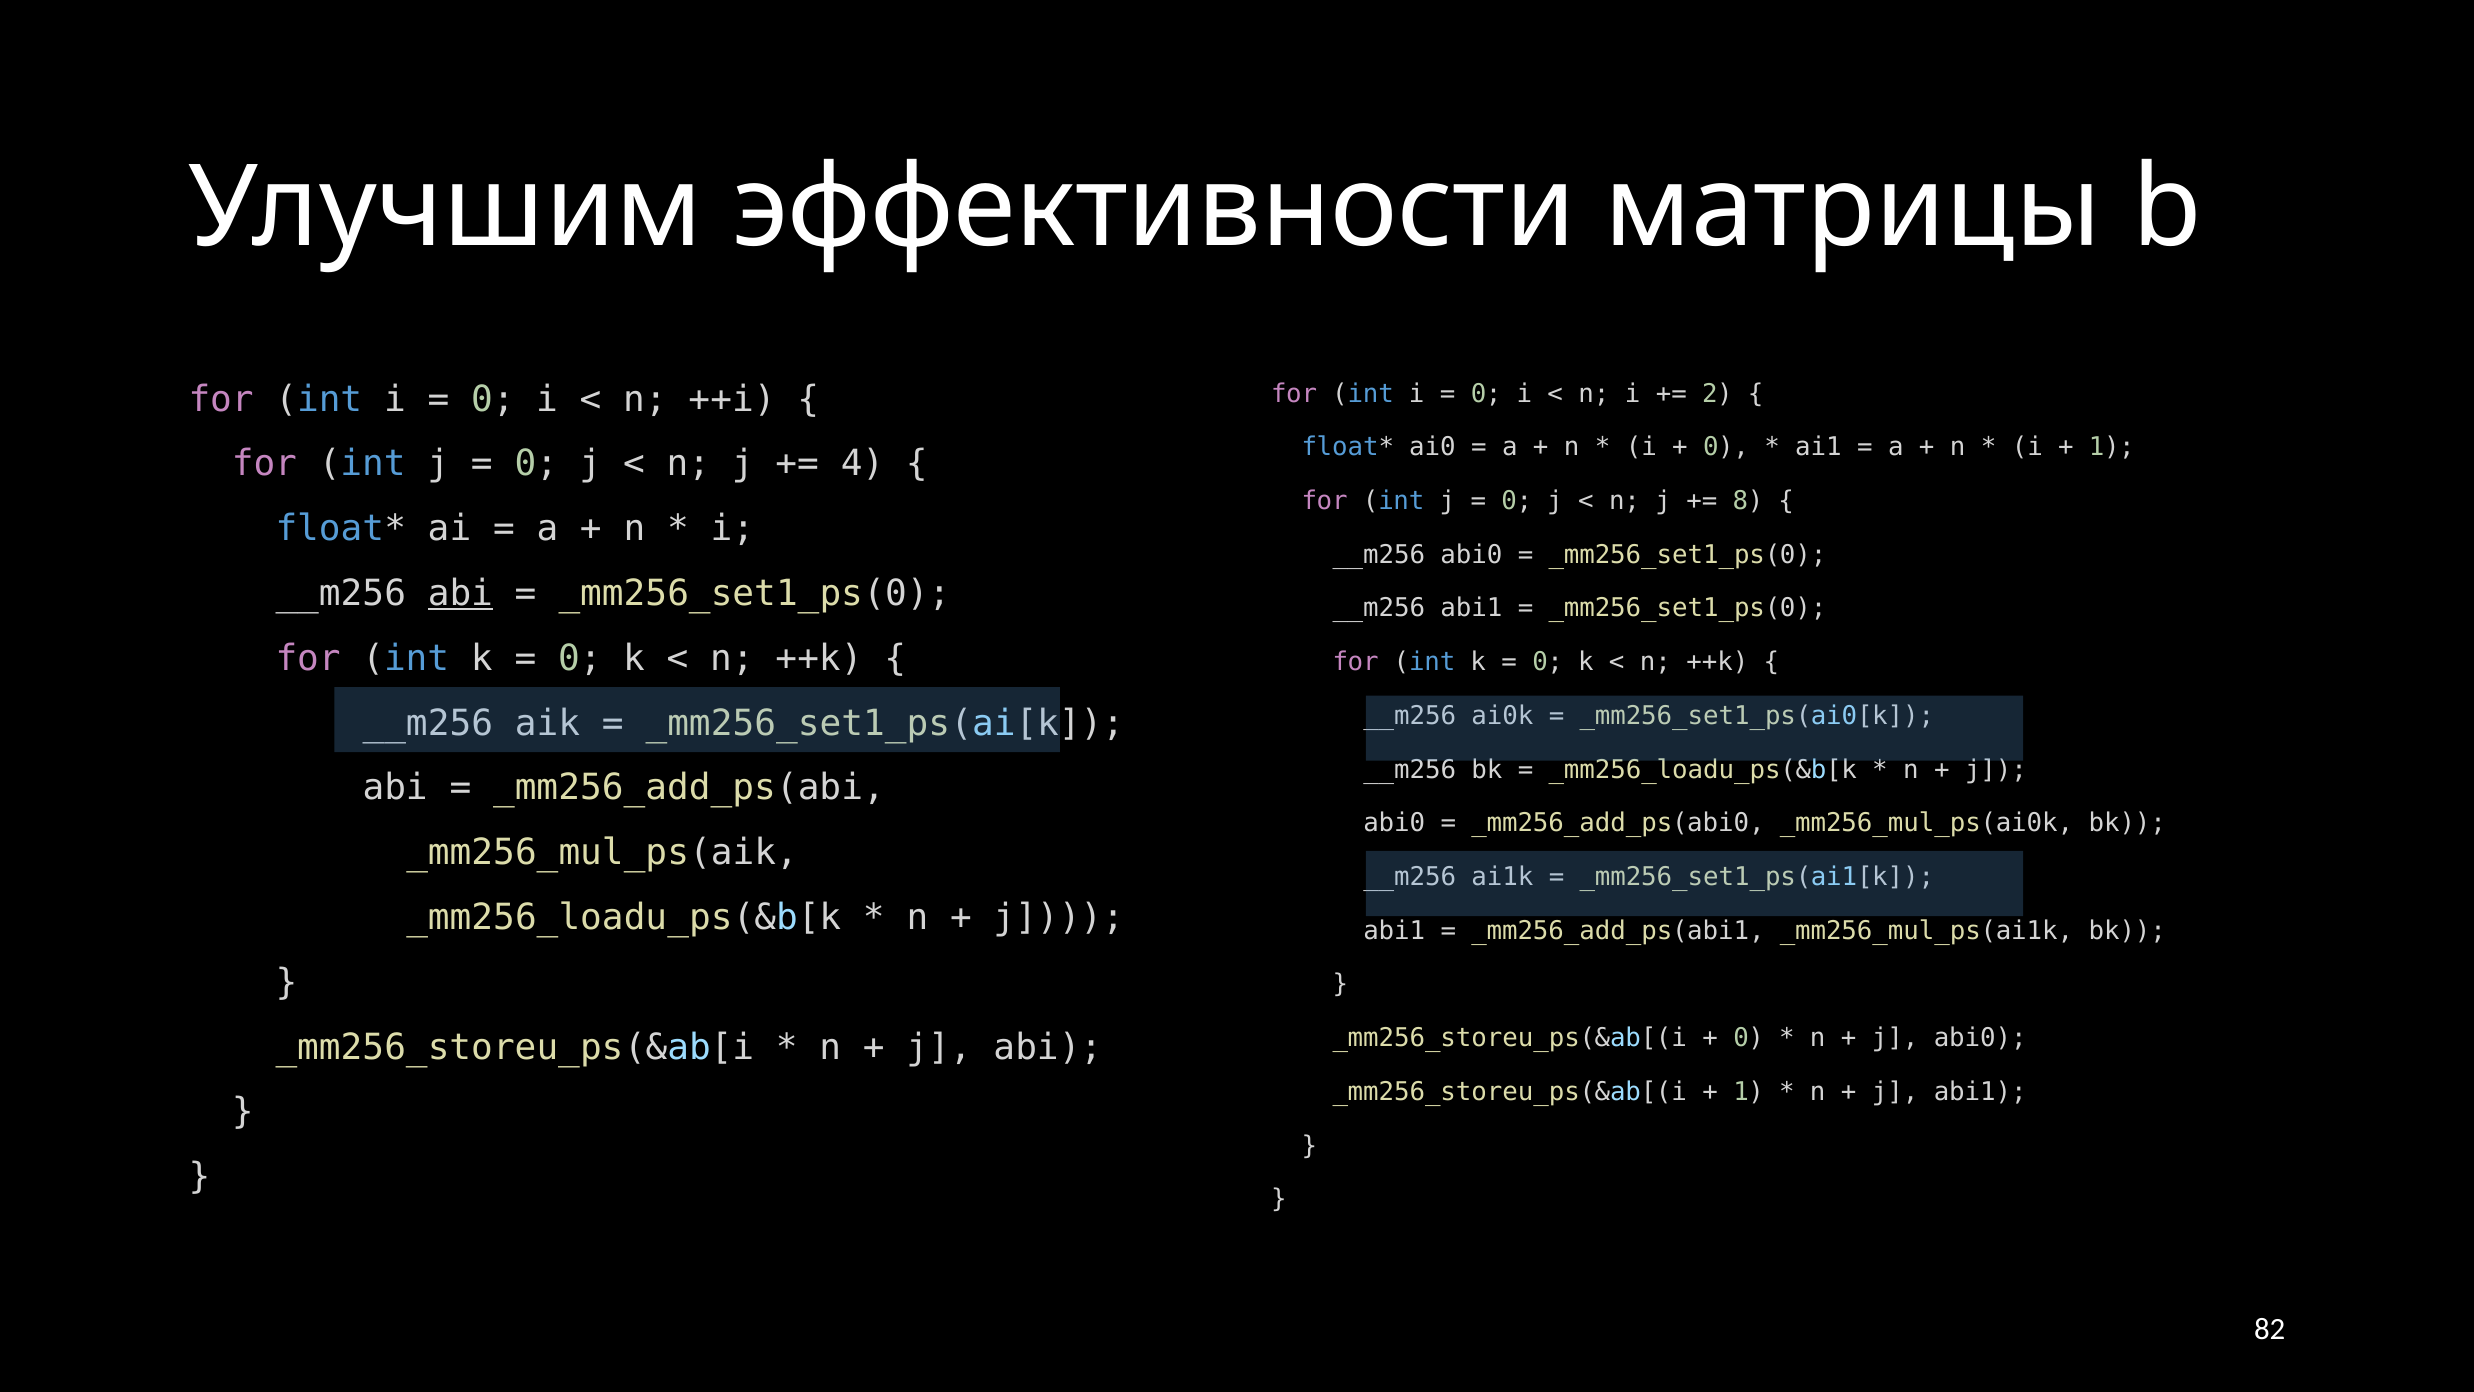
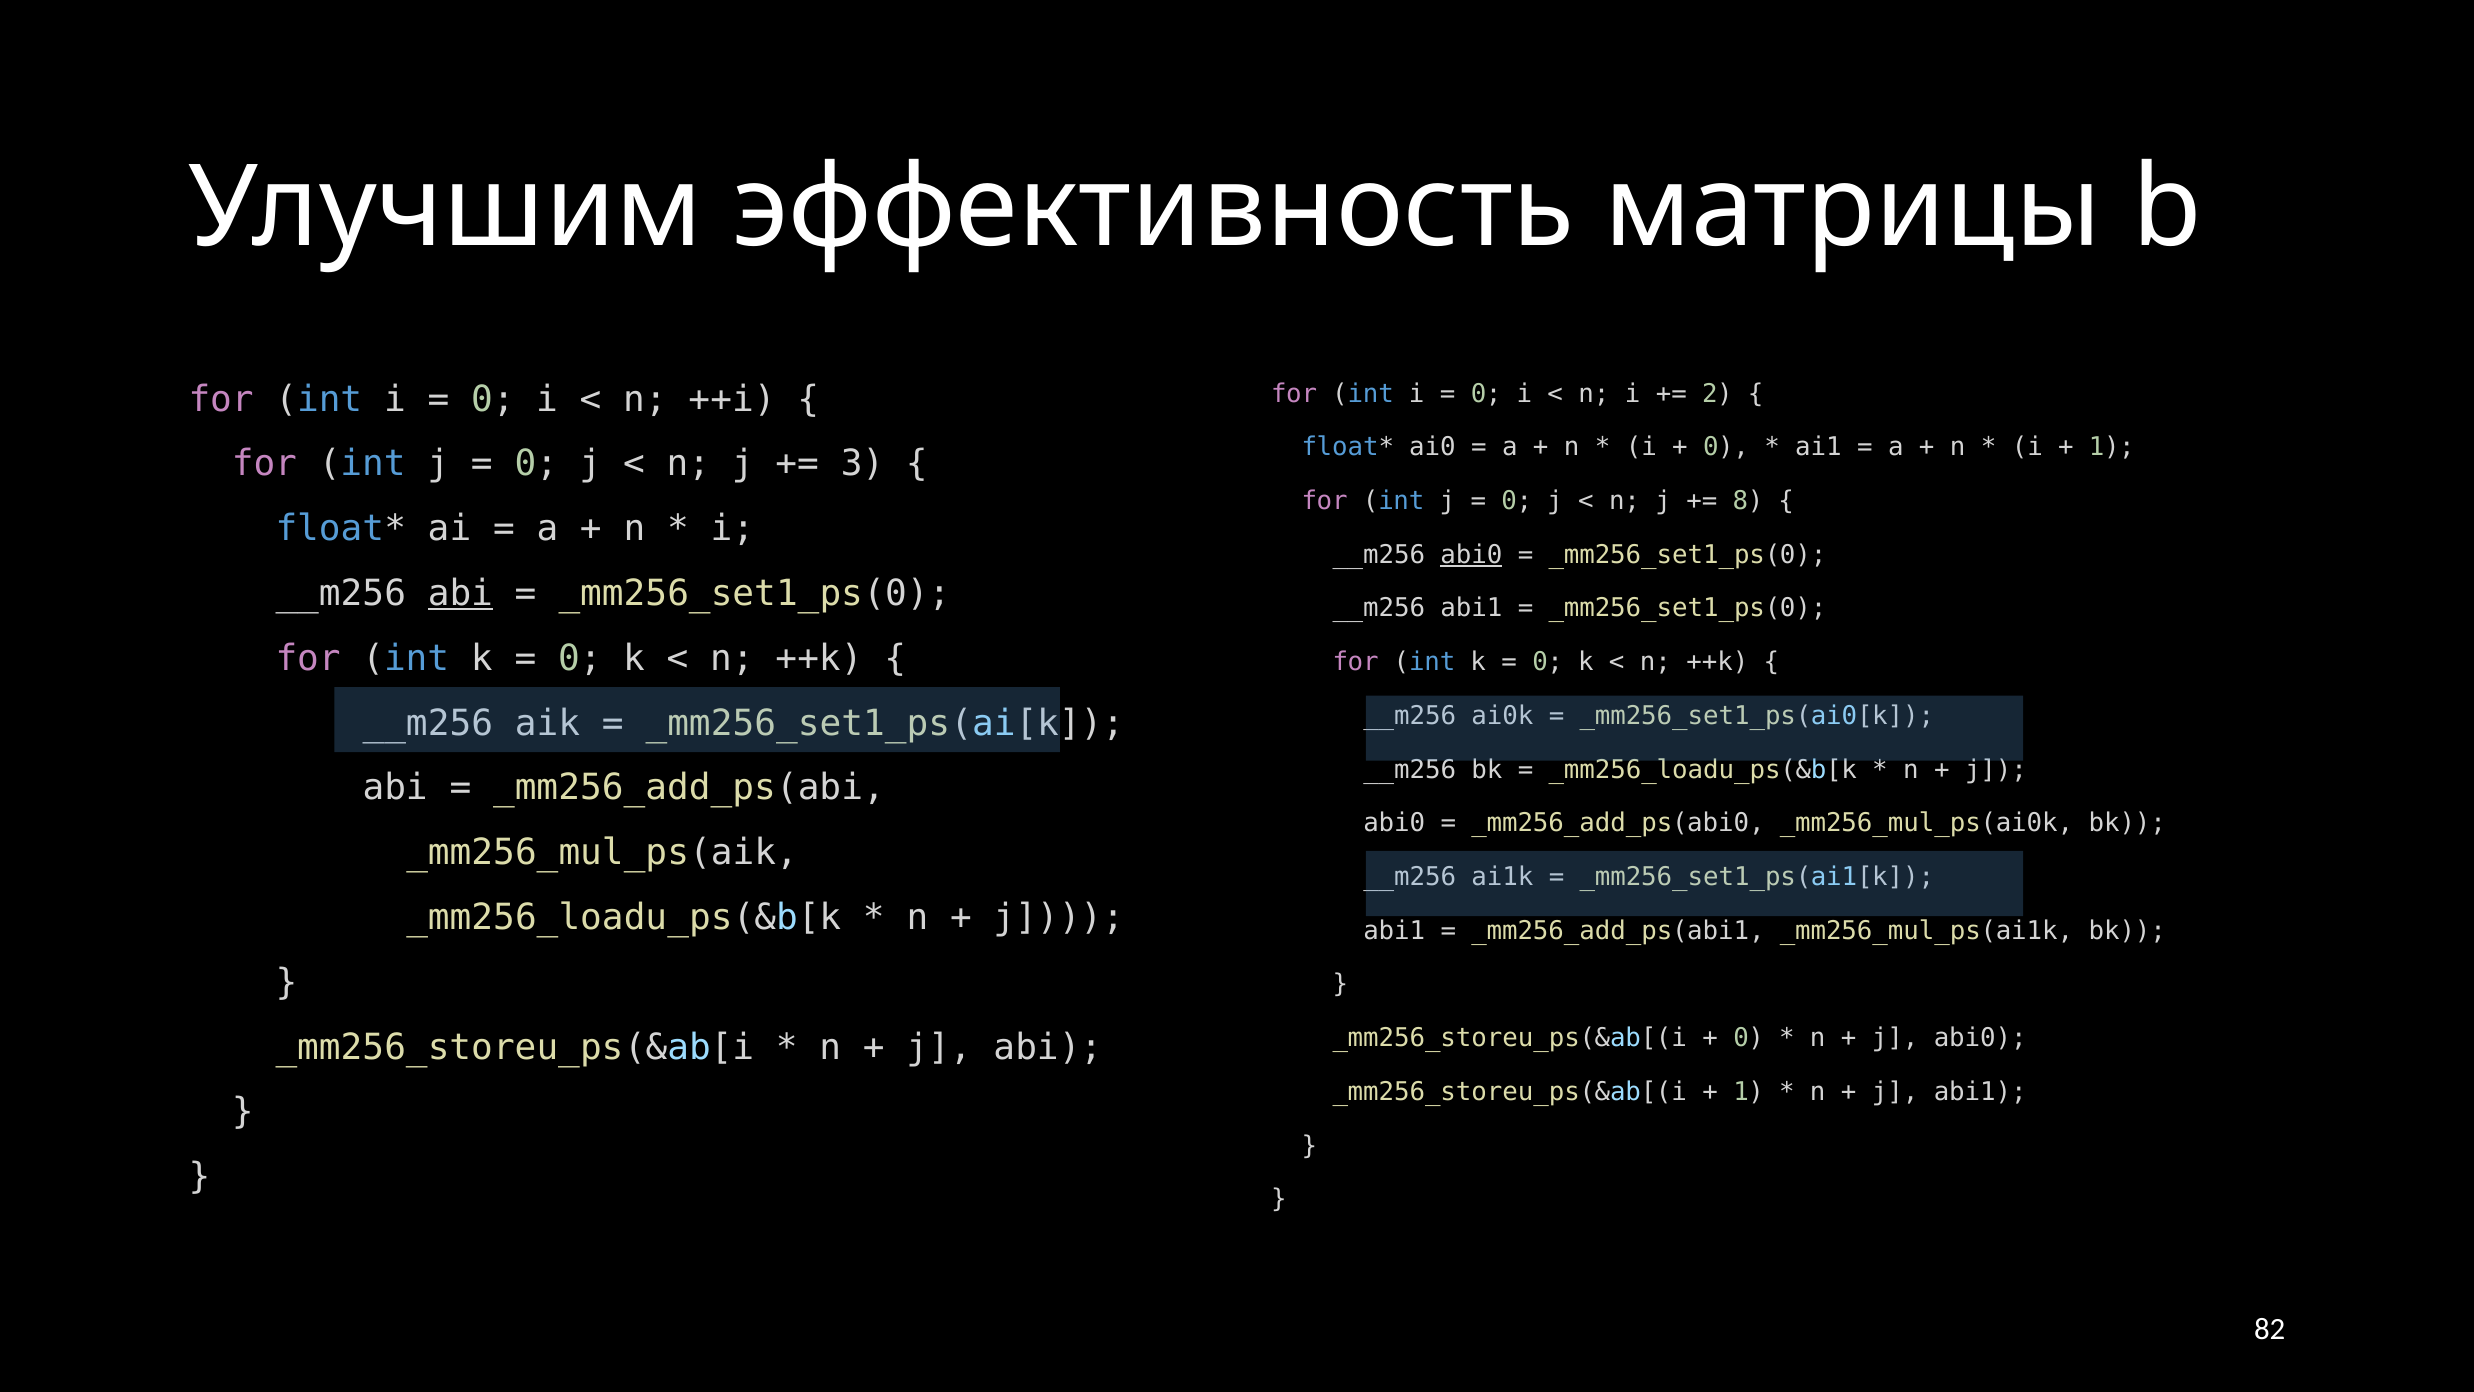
эффективности: эффективности -> эффективность (1153, 208)
4: 4 -> 3 (862, 464)
abi0 underline: none -> present (1471, 555)
